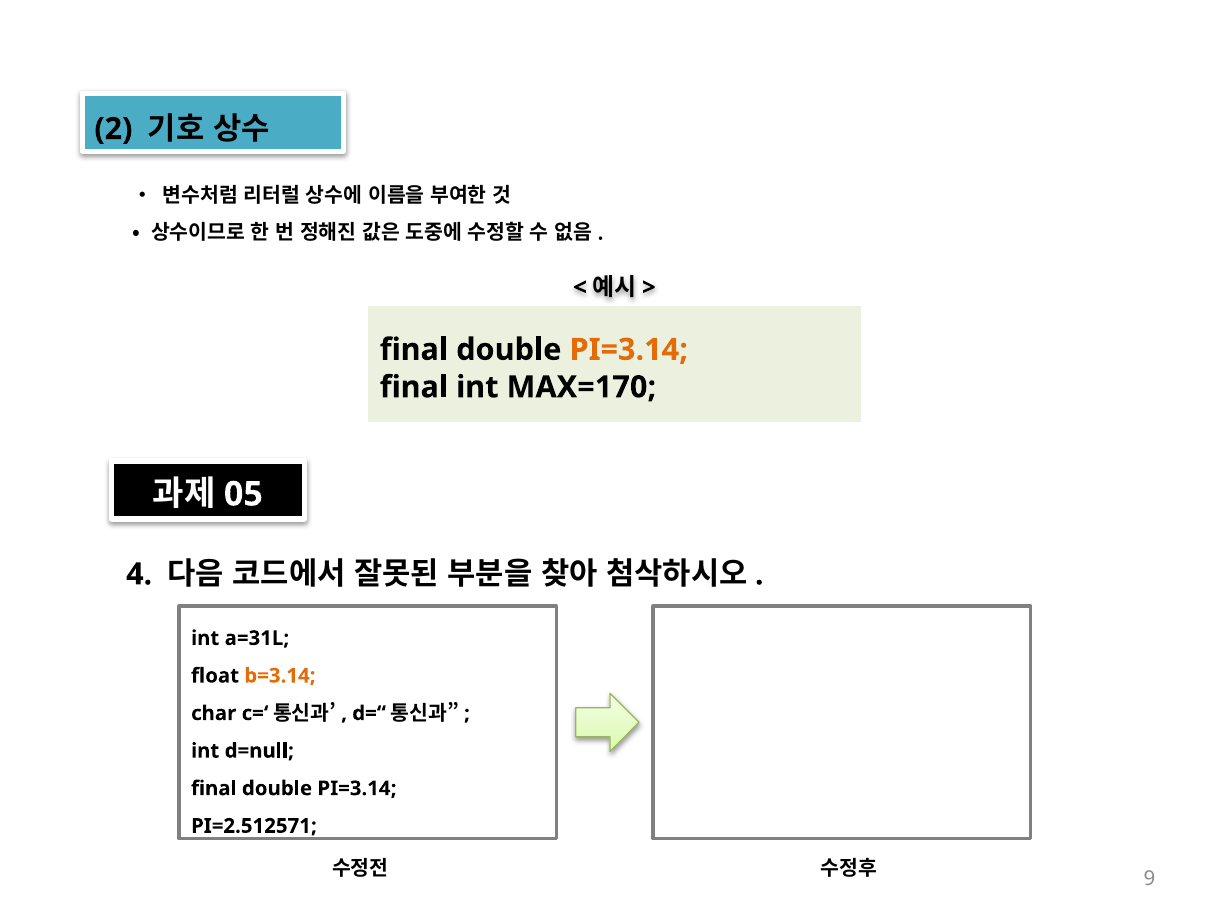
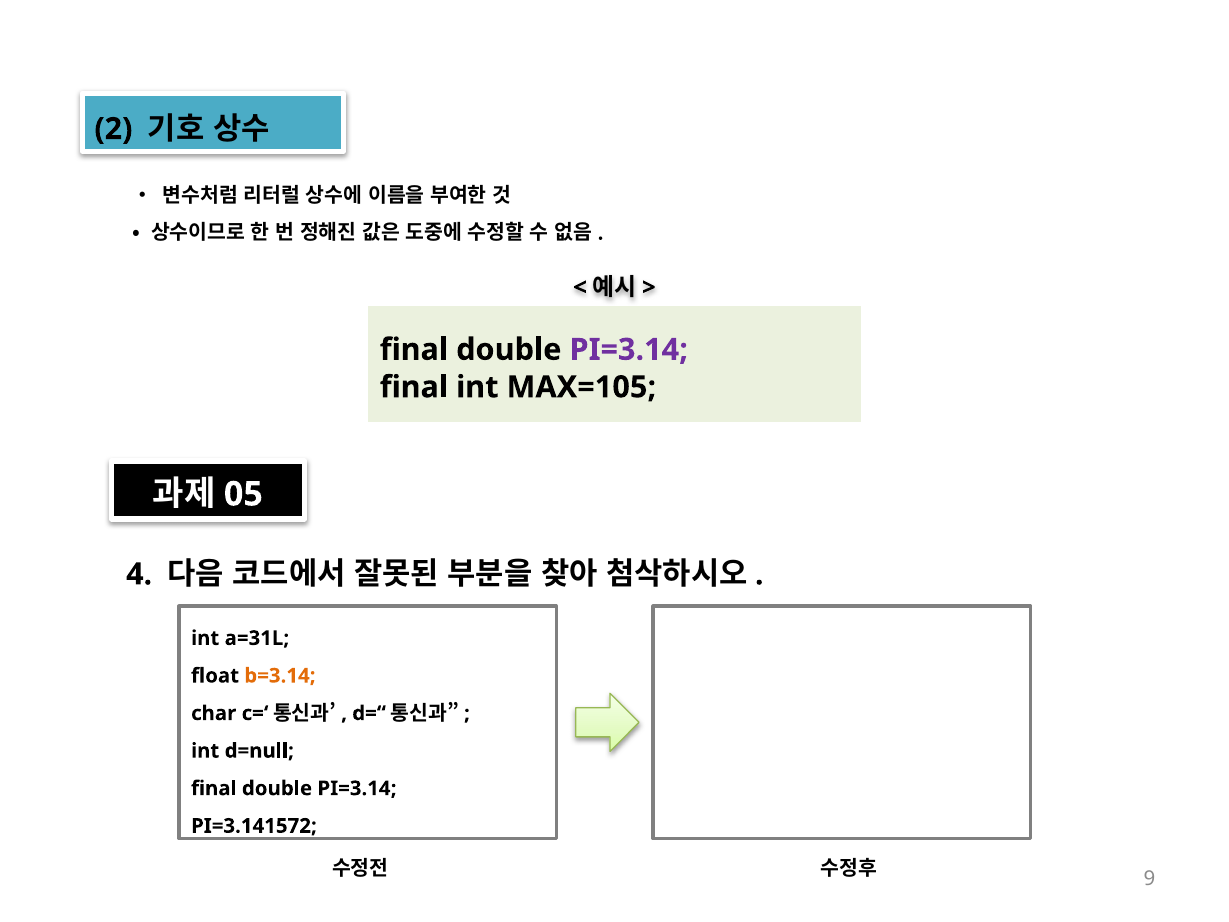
PI=3.14 colour: orange -> purple (629, 350)
MAX=170: MAX=170 -> MAX=105 (581, 387)
PI=2.512571: PI=2.512571 -> PI=3.141572 (254, 826)
